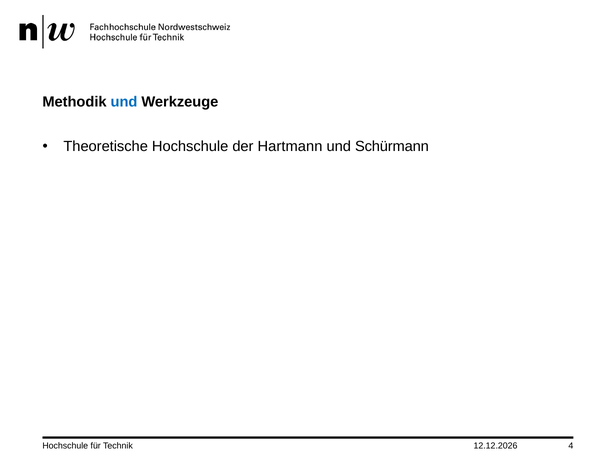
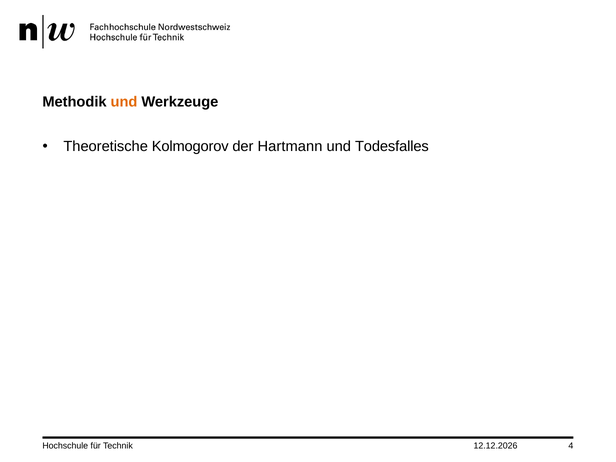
und colour: blue -> orange (124, 102)
Theoretische Hochschule: Hochschule -> Kolmogorov (190, 147)
Schürmann: Schürmann -> Todesfalles (392, 147)
